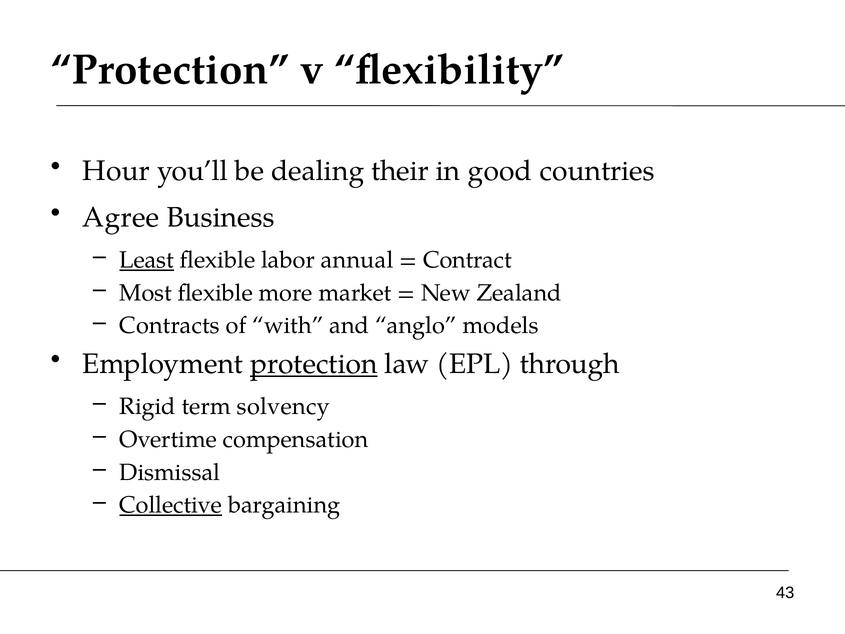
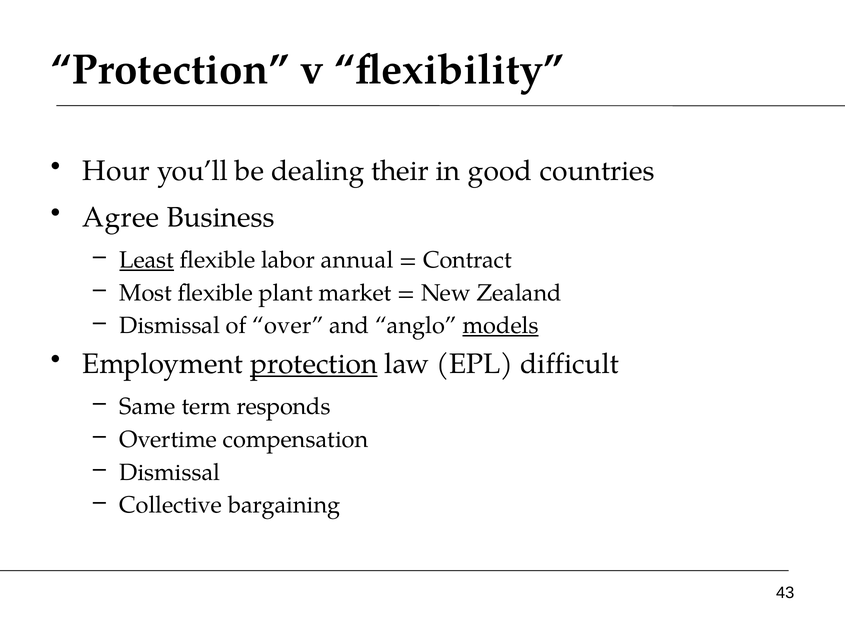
more: more -> plant (286, 293)
Contracts: Contracts -> Dismissal (170, 326)
with: with -> over (288, 326)
models underline: none -> present (501, 326)
through: through -> difficult (570, 364)
Rigid: Rigid -> Same (148, 406)
solvency: solvency -> responds (284, 406)
Collective underline: present -> none (171, 505)
